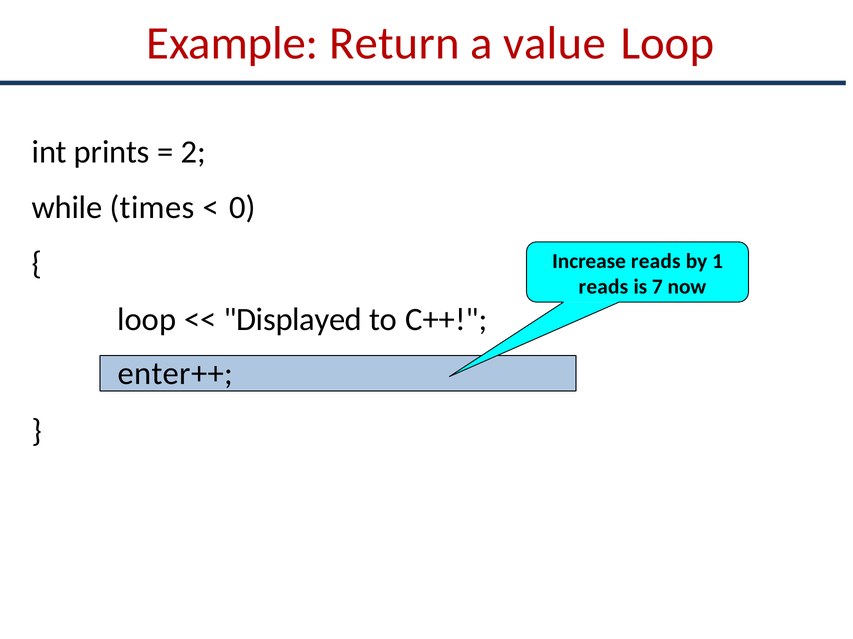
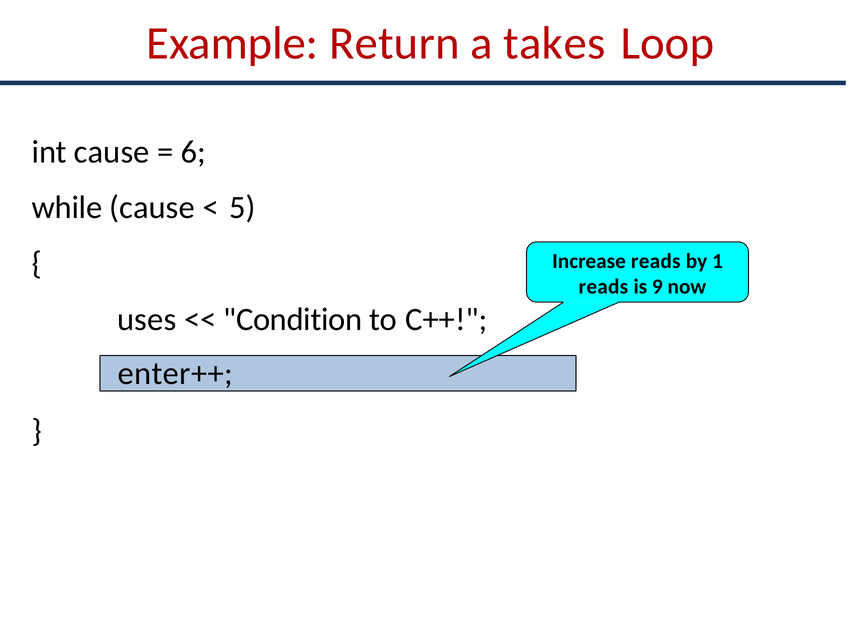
value: value -> takes (554, 44)
int prints: prints -> cause (112, 152)
2: 2 -> 6 (193, 152)
while times: times -> cause (152, 208)
0: 0 -> 5 (242, 208)
7: 7 -> 9 (657, 287)
loop: loop -> uses (147, 320)
Displayed: Displayed -> Condition (293, 320)
